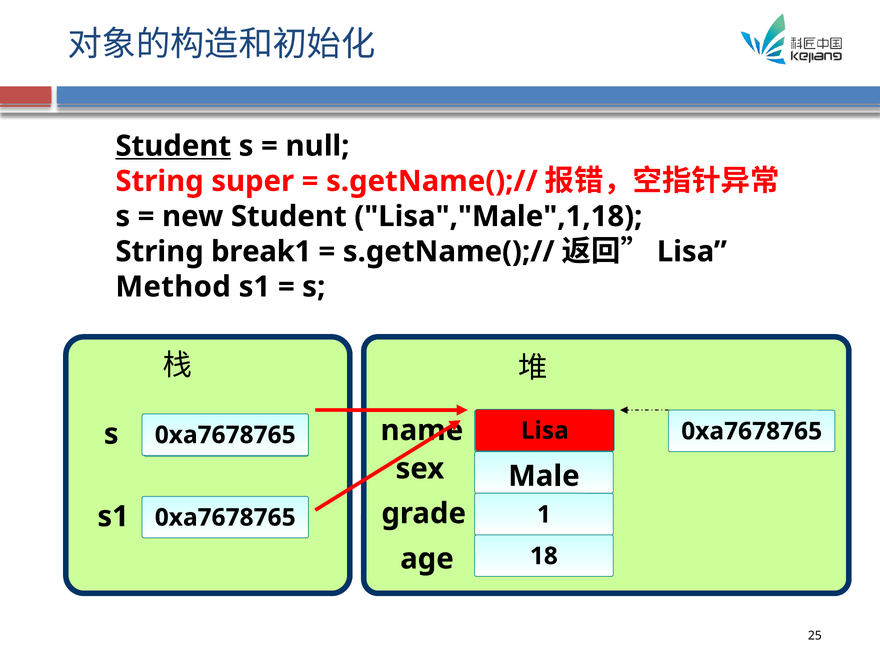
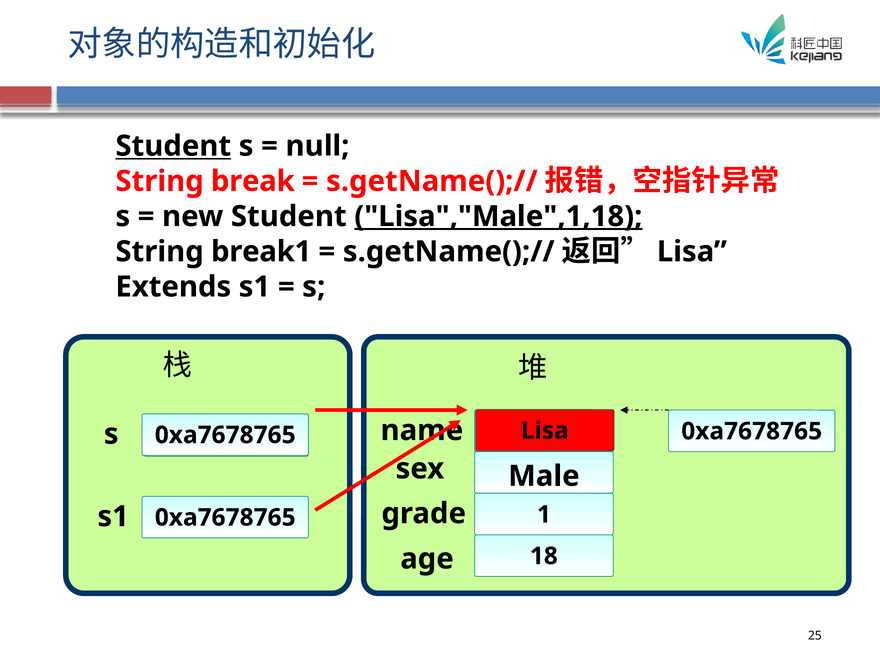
super: super -> break (253, 181)
Lisa","Male",1,18 underline: none -> present (498, 216)
Method: Method -> Extends (173, 287)
